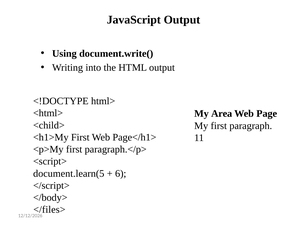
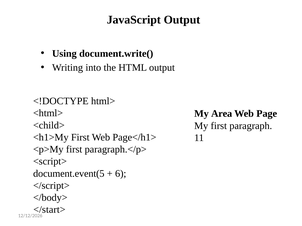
document.learn(5: document.learn(5 -> document.event(5 (69, 174)
</files>: </files> -> </start> (49, 210)
